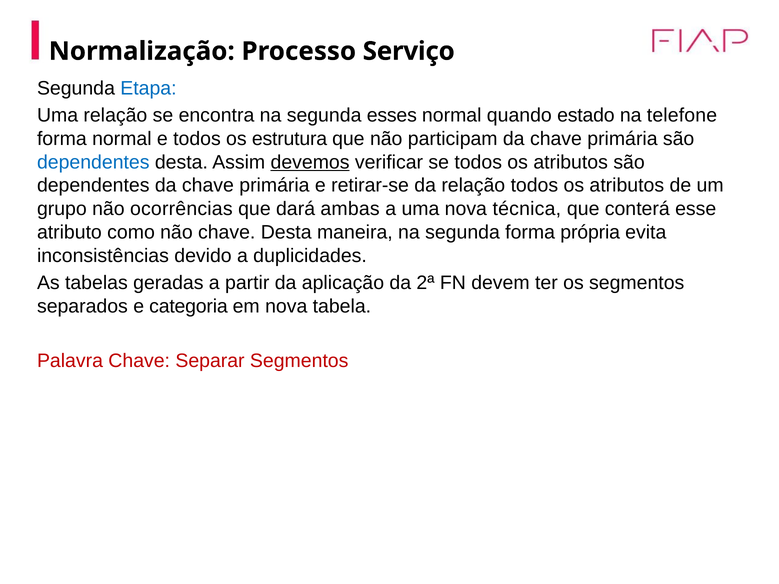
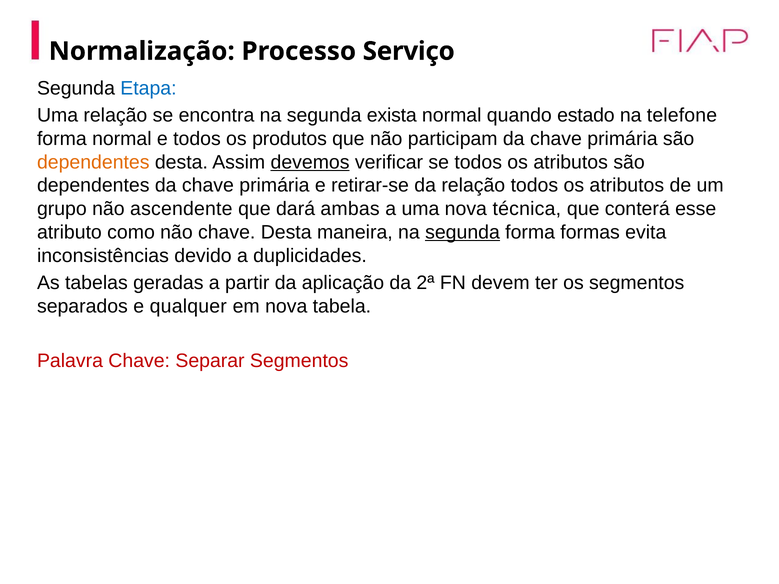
esses: esses -> exista (392, 115)
estrutura: estrutura -> produtos (290, 139)
dependentes colour: blue -> orange (93, 162)
ocorrências: ocorrências -> ascendente (181, 209)
segunda underline: none -> present (463, 232)
própria: própria -> formas (590, 232)
categoria: categoria -> qualquer (188, 306)
